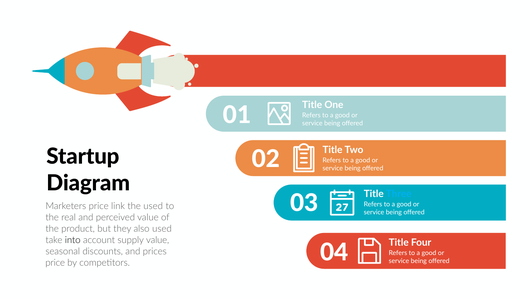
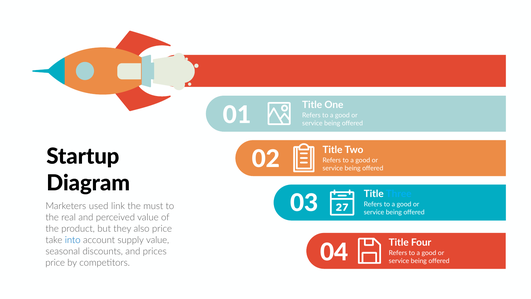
Marketers price: price -> used (99, 206)
the used: used -> must (153, 206)
also used: used -> price (162, 229)
into colour: black -> blue (73, 240)
